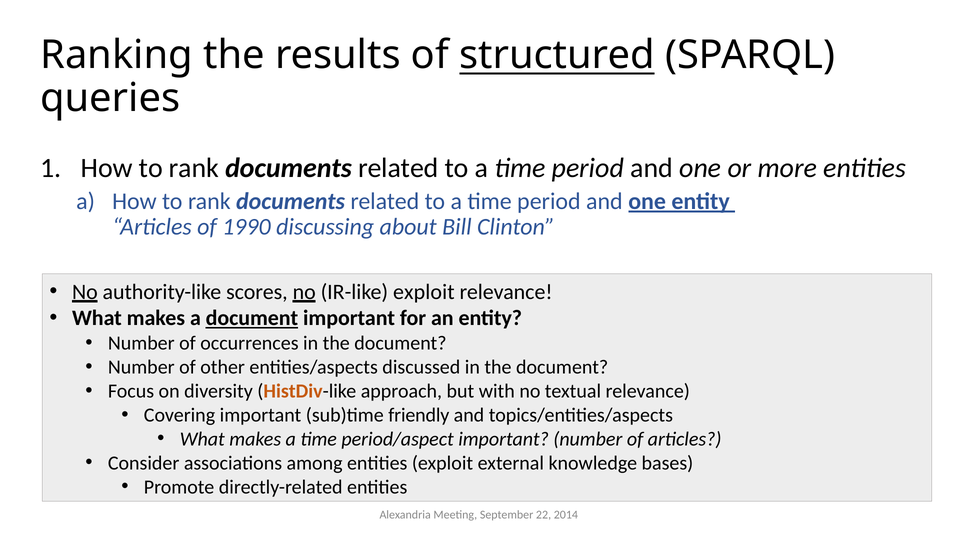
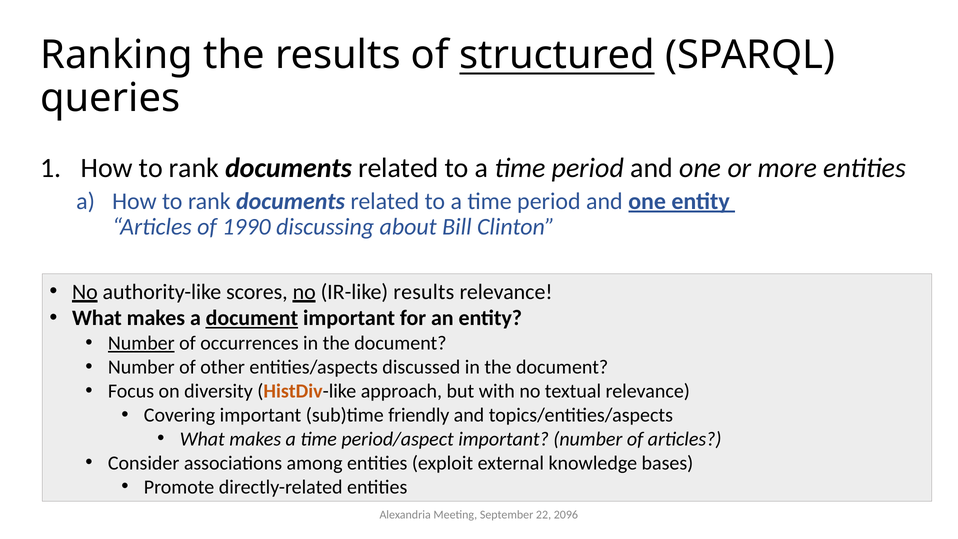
IR-like exploit: exploit -> results (424, 292)
Number underline: none -> present (141, 343)
2014: 2014 -> 2096 (566, 514)
